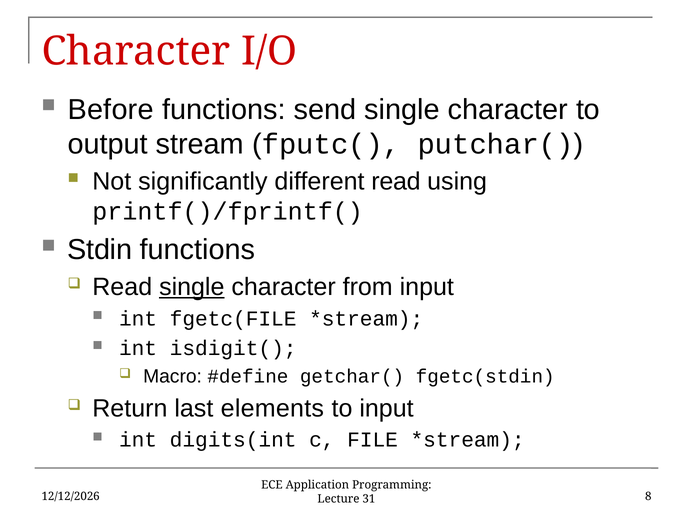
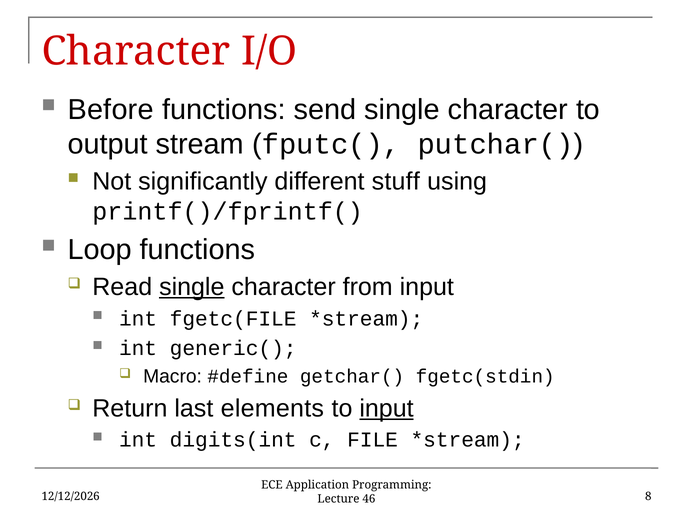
different read: read -> stuff (396, 181)
Stdin: Stdin -> Loop (100, 250)
isdigit(: isdigit( -> generic( (233, 348)
input underline: none -> present (387, 408)
31: 31 -> 46 (369, 499)
